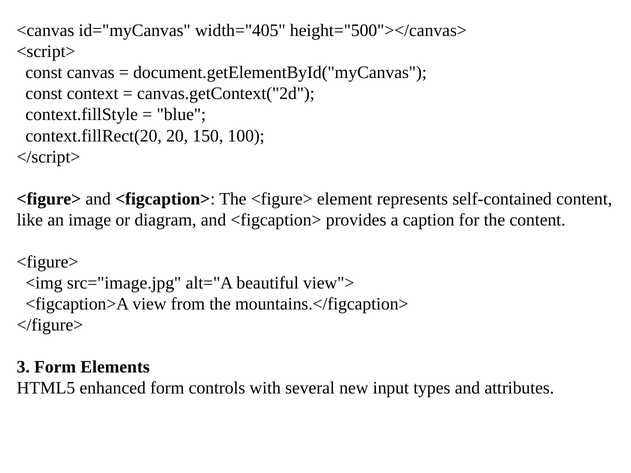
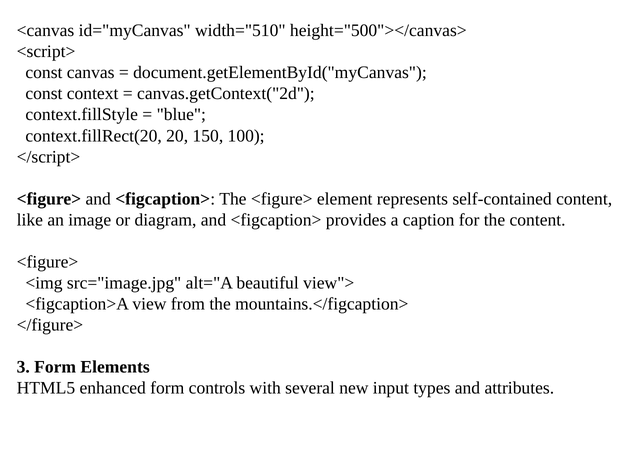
width="405: width="405 -> width="510 (240, 31)
